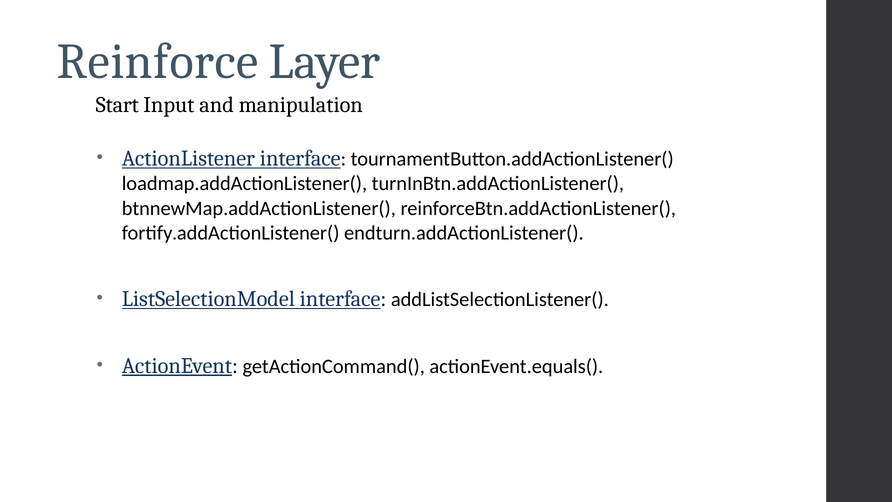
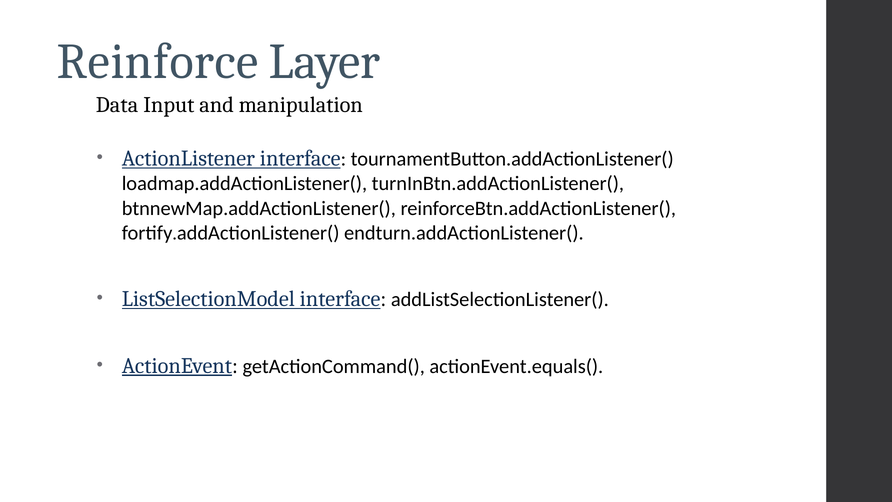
Start: Start -> Data (117, 105)
